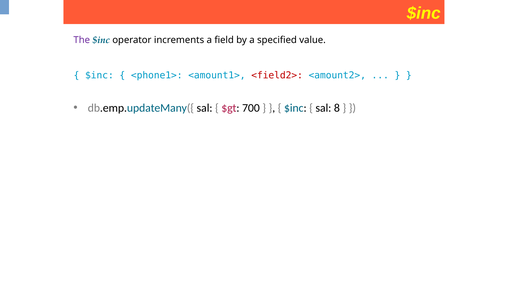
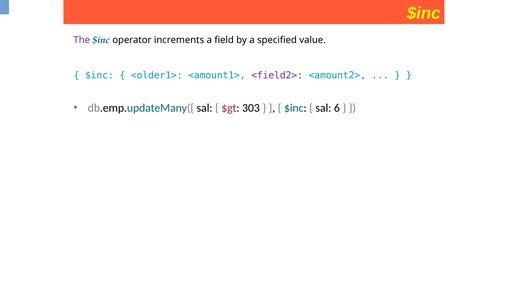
<phone1>: <phone1> -> <older1> (157, 75)
<field2> colour: red -> purple (277, 75)
700: 700 -> 303 (251, 108)
8: 8 -> 6 (337, 108)
